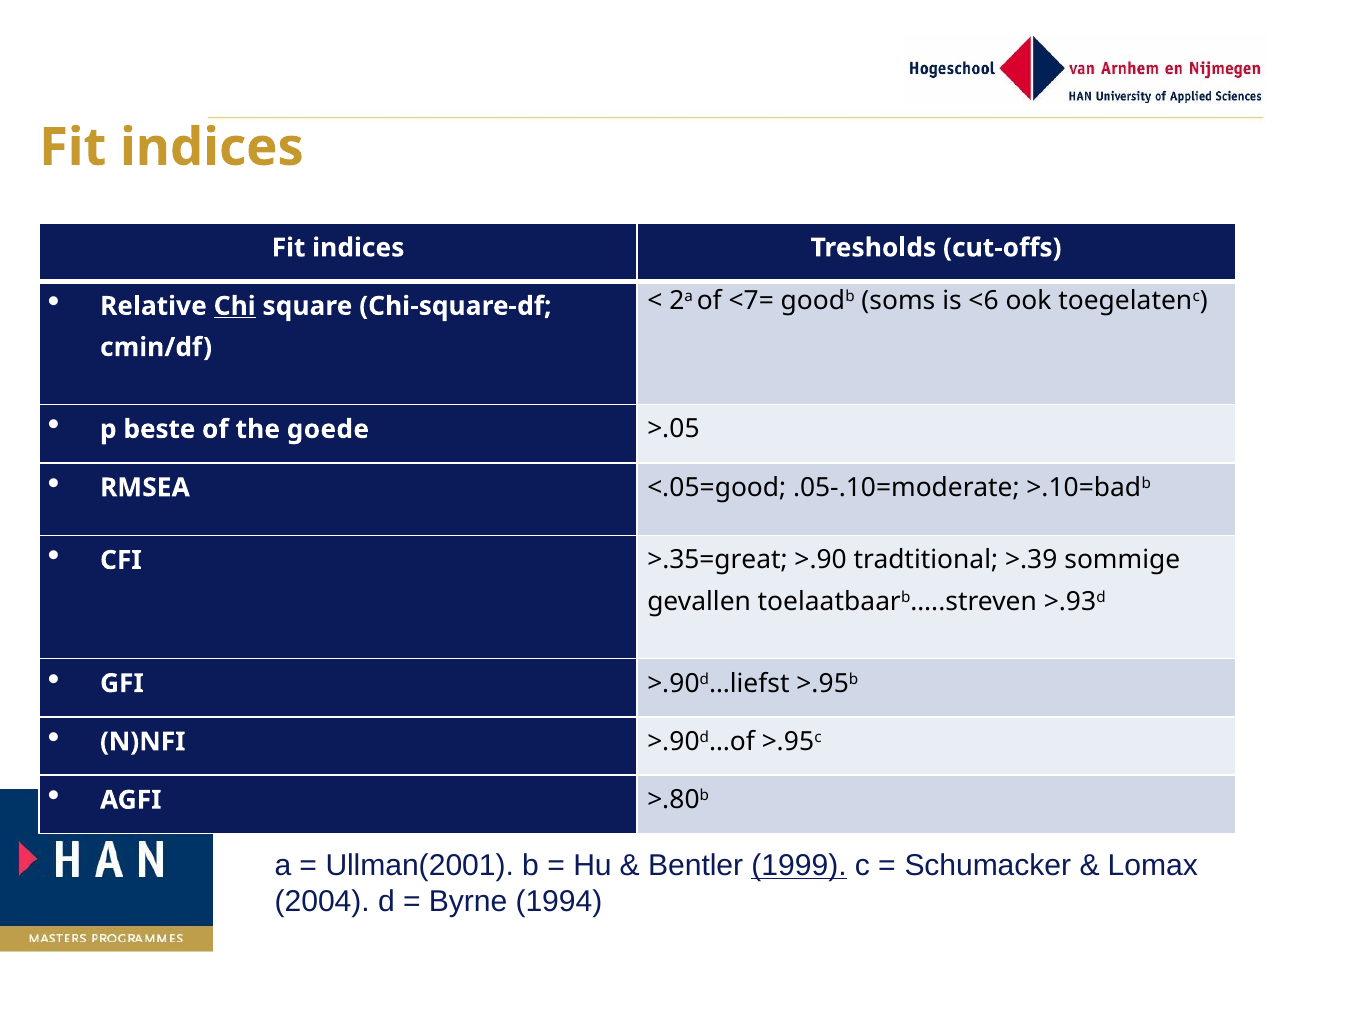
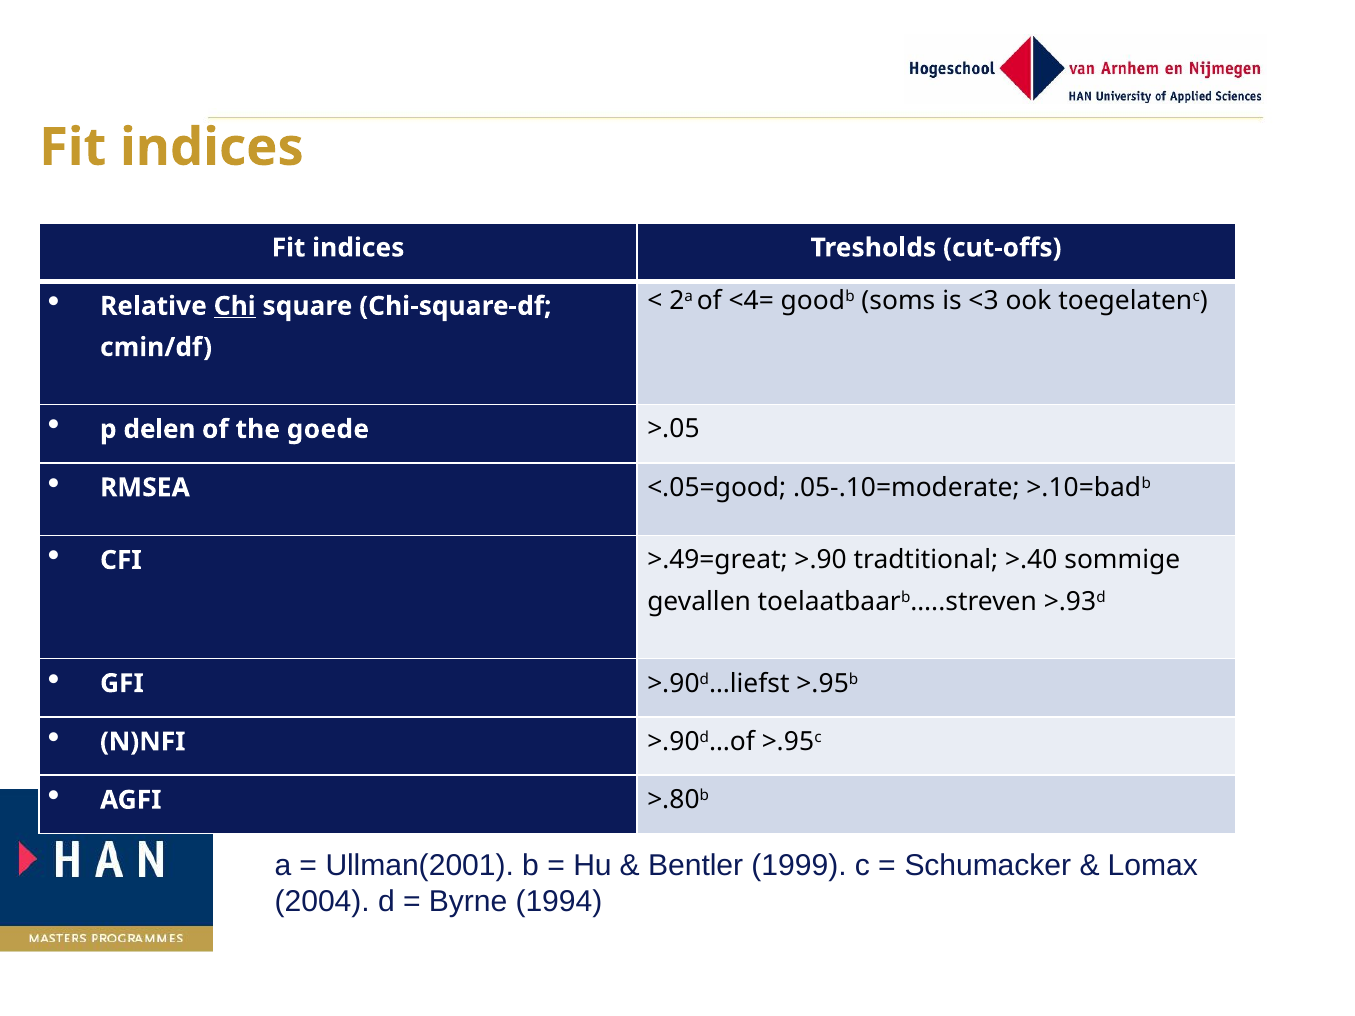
<7=: <7= -> <4= (751, 301)
<6: <6 -> <3 (984, 301)
beste: beste -> delen (159, 429)
>.35=great: >.35=great -> >.49=great (717, 560)
>.39: >.39 -> >.40 (1031, 560)
1999 underline: present -> none (799, 866)
